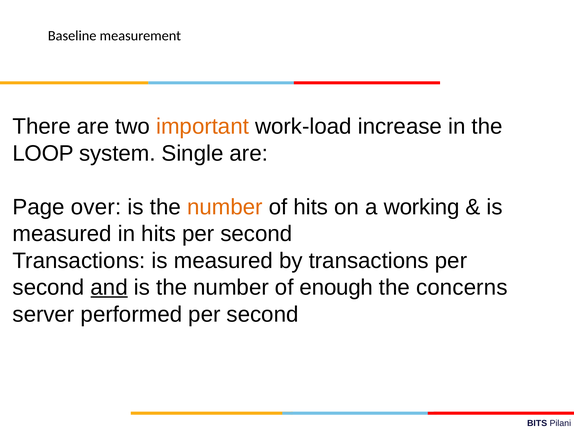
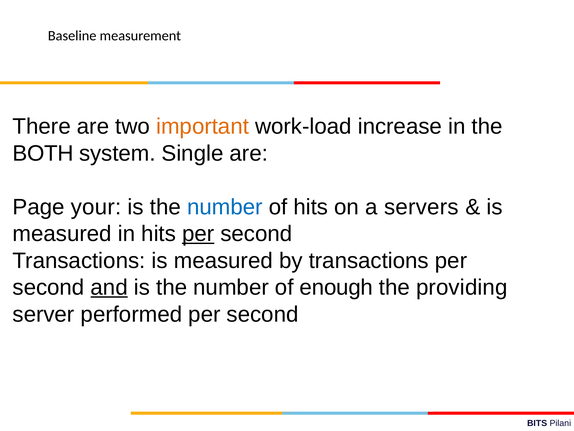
LOOP: LOOP -> BOTH (43, 153)
over: over -> your (96, 207)
number colour: orange -> blue (225, 207)
working: working -> servers (421, 207)
per underline: none -> present (198, 234)
concerns: concerns -> providing (462, 287)
